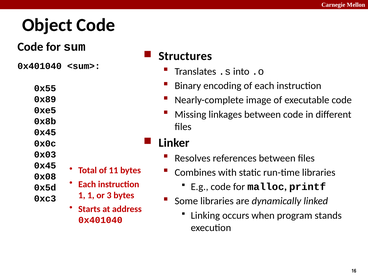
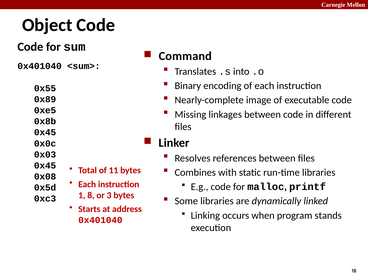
Structures: Structures -> Command (185, 56)
1 1: 1 -> 8 (91, 195)
